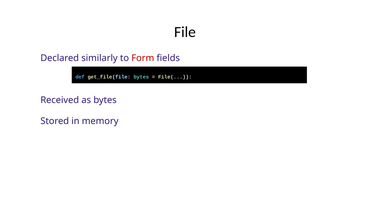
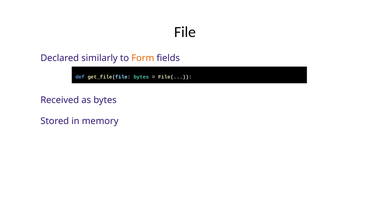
Form colour: red -> orange (143, 58)
